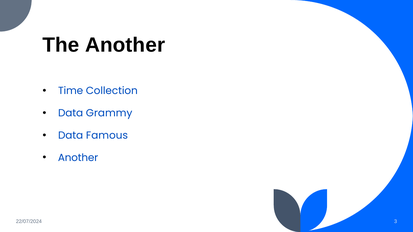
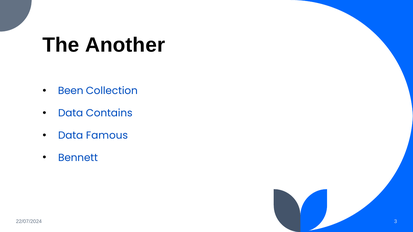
Time: Time -> Been (71, 91)
Grammy: Grammy -> Contains (109, 113)
Another: Another -> Bennett (78, 158)
